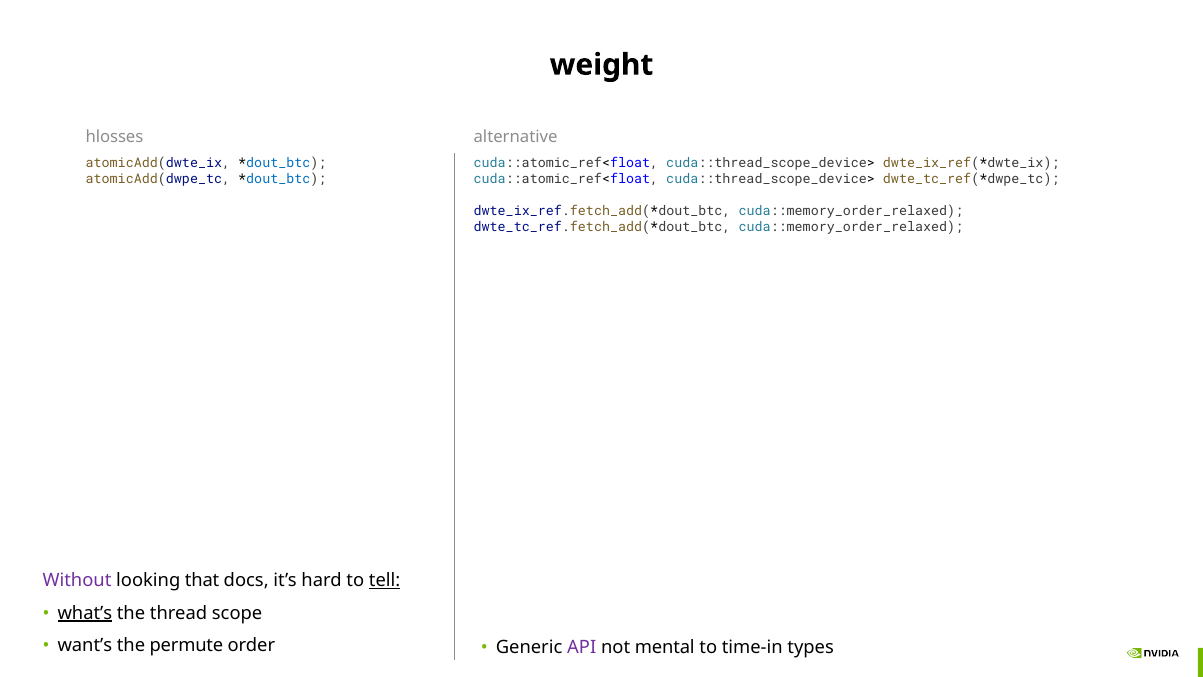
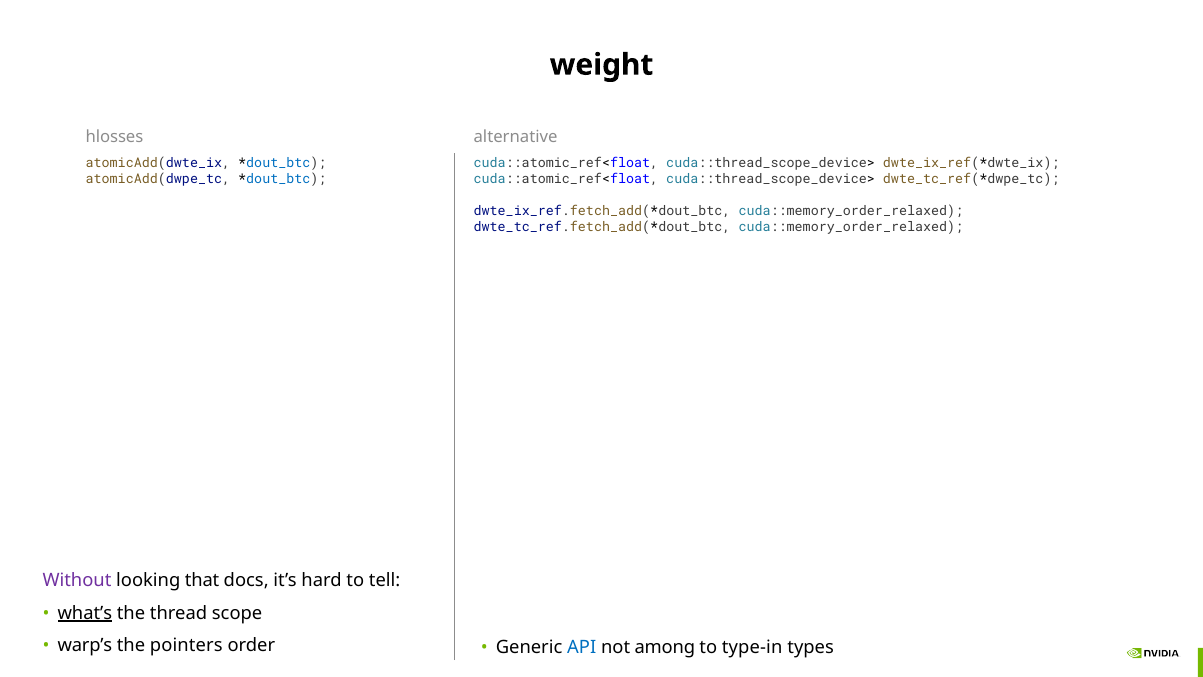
tell underline: present -> none (385, 580)
want’s: want’s -> warp’s (85, 645)
permute: permute -> pointers (186, 645)
API colour: purple -> blue (582, 647)
mental: mental -> among (665, 647)
time-in: time-in -> type-in (752, 647)
